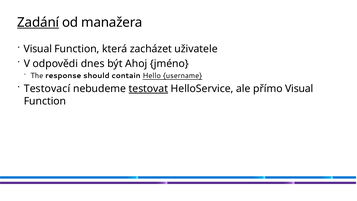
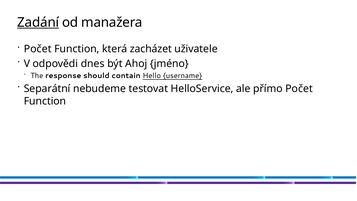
Visual: Visual -> Počet (38, 49)
Testovací: Testovací -> Separátní (47, 89)
testovat underline: present -> none (148, 89)
přímo Visual: Visual -> Počet (299, 89)
